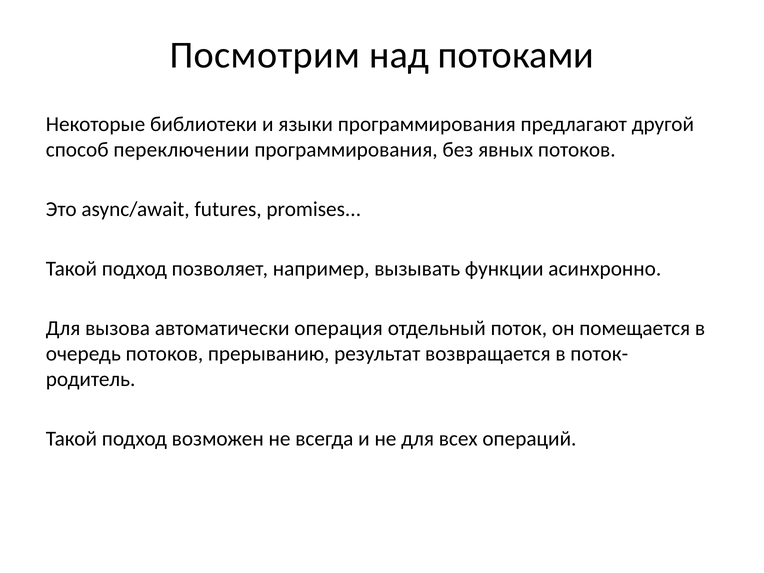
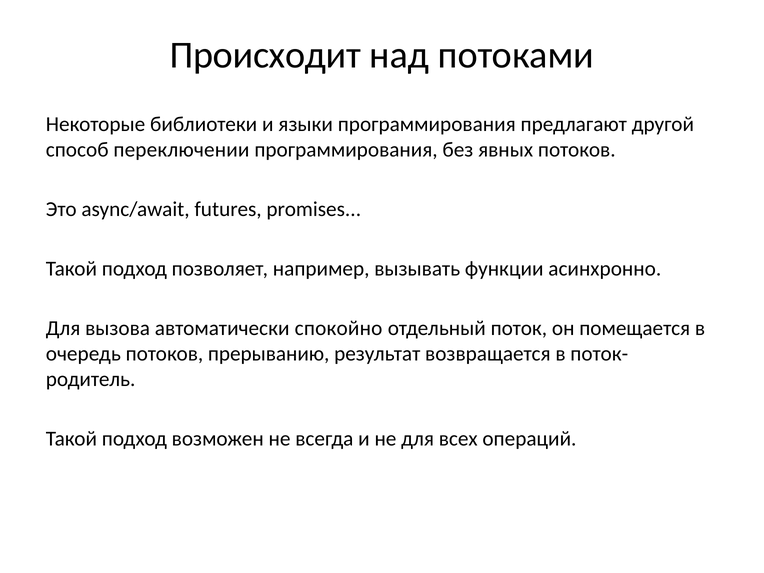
Посмотрим: Посмотрим -> Происходит (265, 55)
операция: операция -> спокойно (339, 328)
